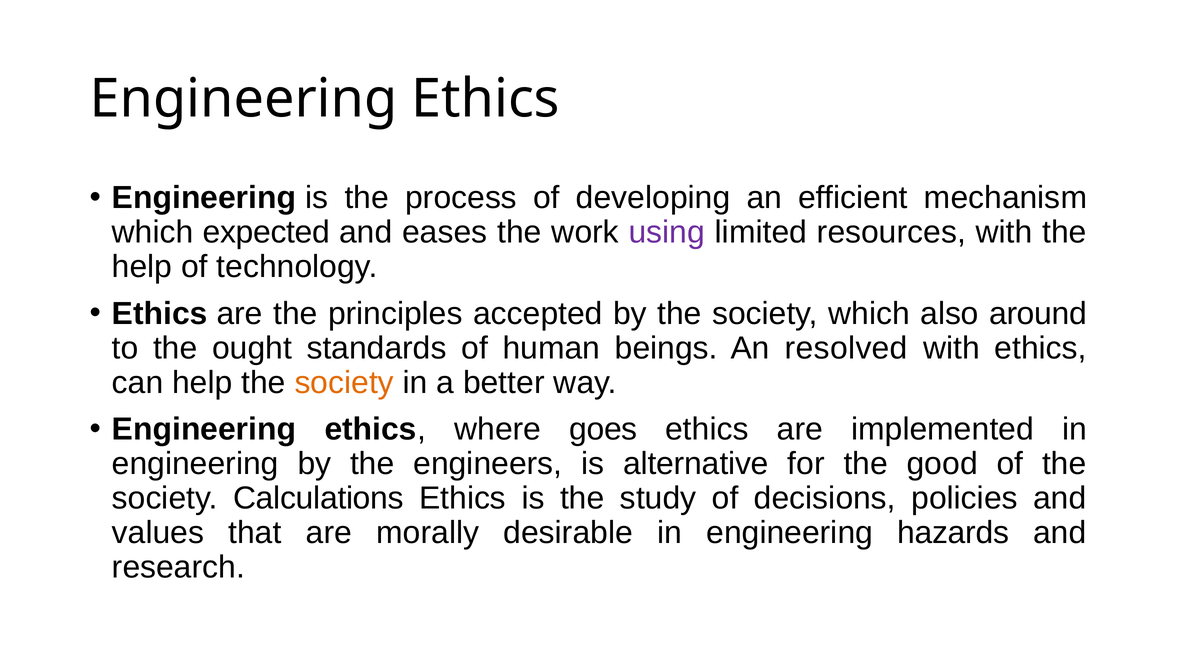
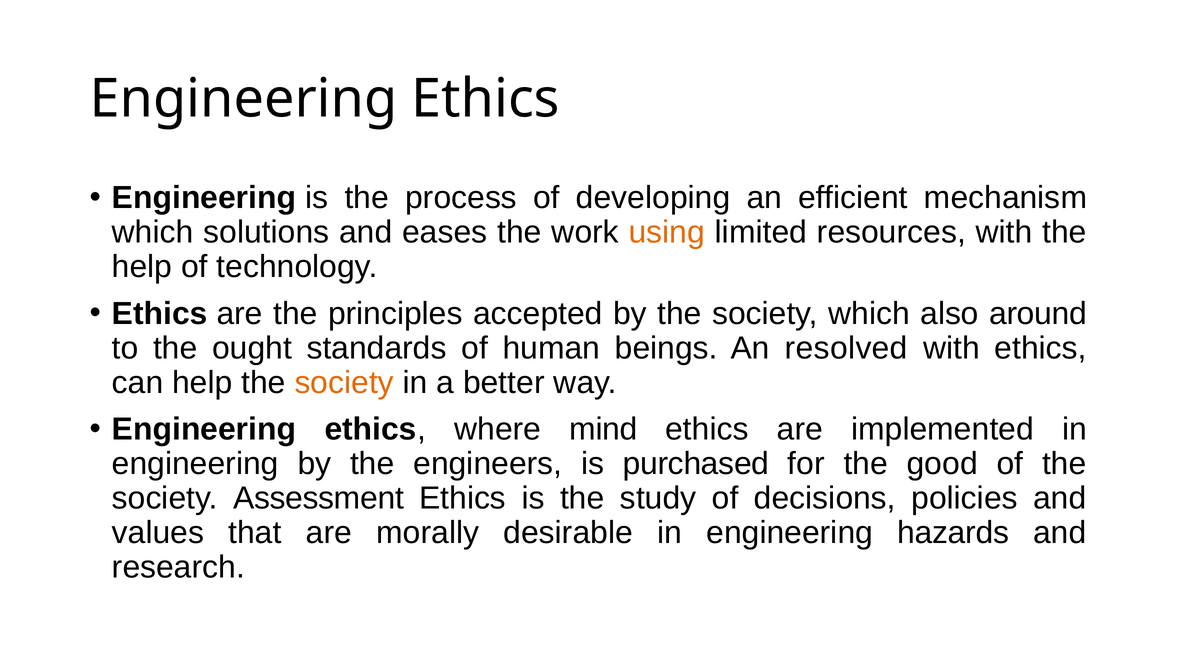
expected: expected -> solutions (266, 232)
using colour: purple -> orange (667, 232)
goes: goes -> mind (603, 429)
alternative: alternative -> purchased (696, 463)
Calculations: Calculations -> Assessment (319, 498)
